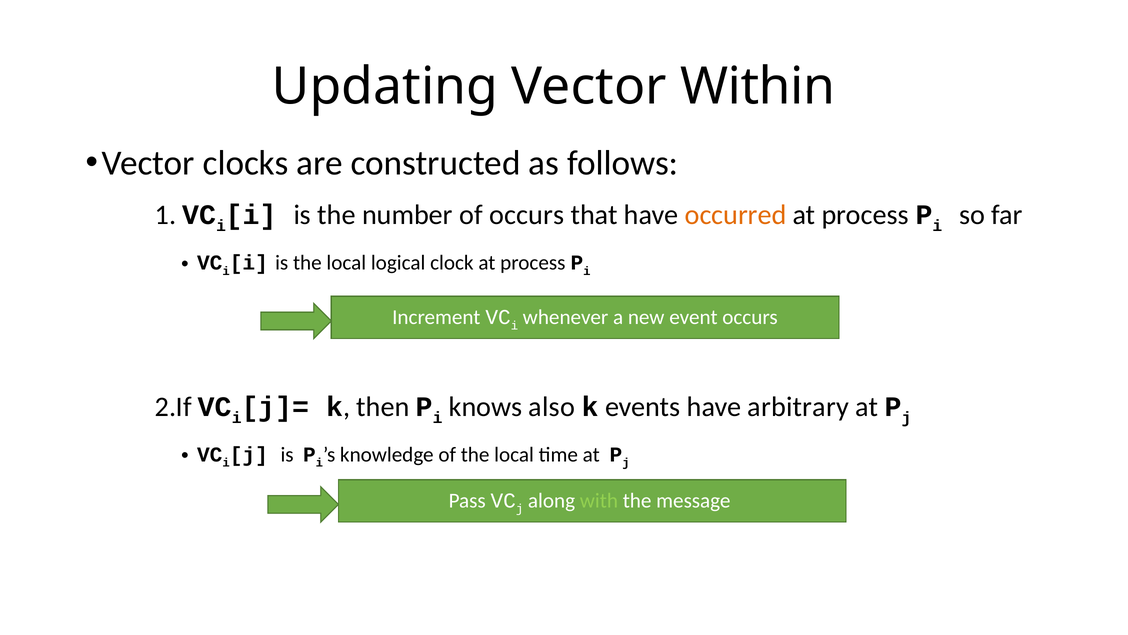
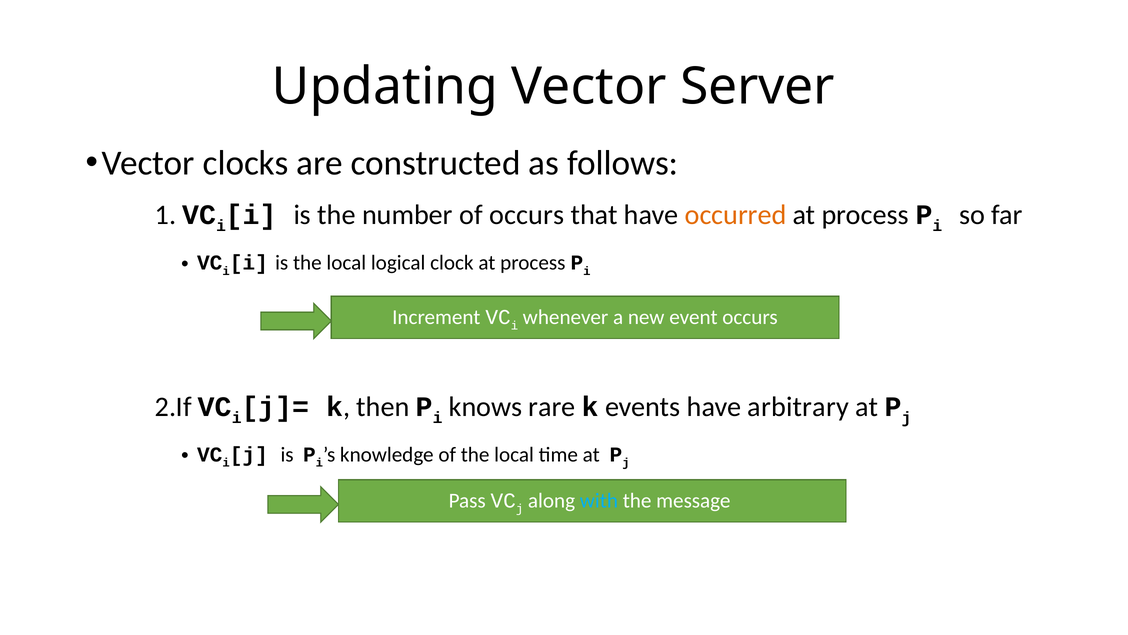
Within: Within -> Server (757, 86)
also: also -> rare (552, 406)
with colour: light green -> light blue (599, 500)
